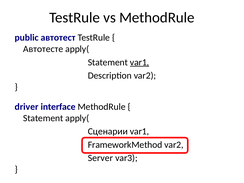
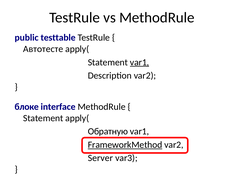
автотест: автотест -> testtable (58, 38)
driver: driver -> блоке (27, 107)
Сценарии: Сценарии -> Обратную (108, 131)
FrameworkMethod underline: none -> present (125, 145)
